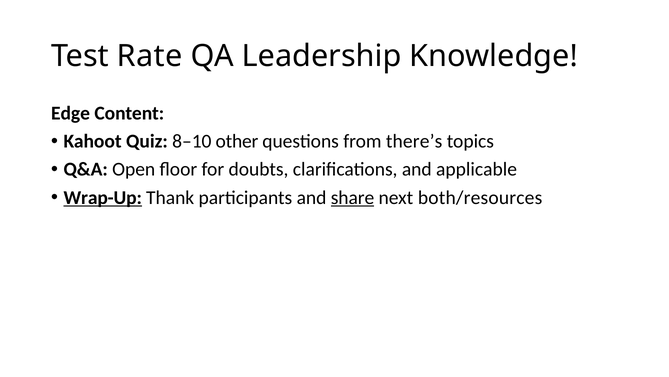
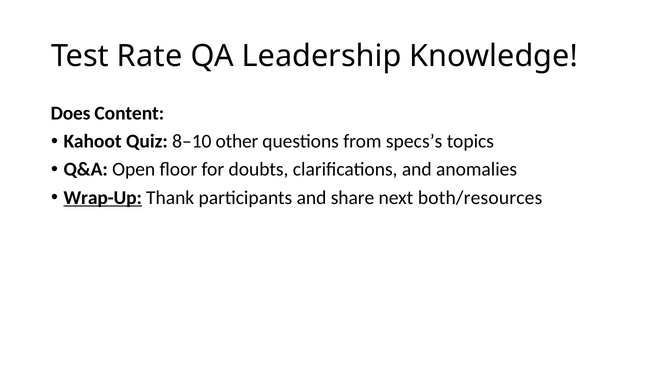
Edge: Edge -> Does (71, 113)
there’s: there’s -> specs’s (414, 141)
applicable: applicable -> anomalies (477, 169)
share underline: present -> none (353, 197)
